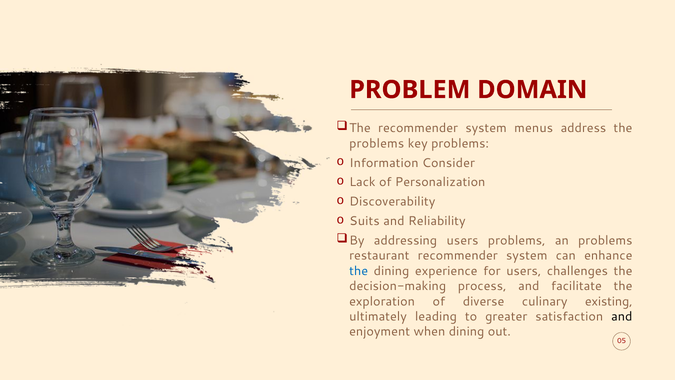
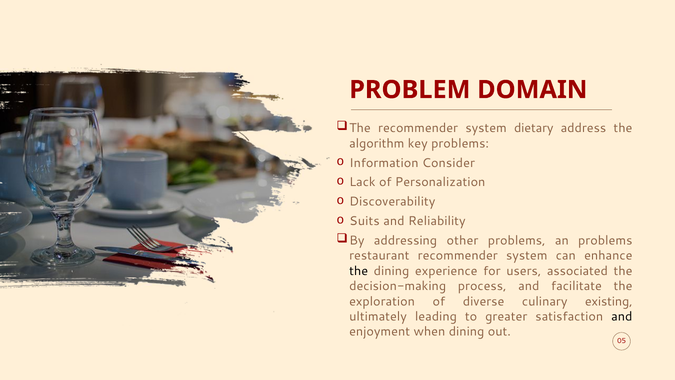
menus: menus -> dietary (534, 128)
problems: problems -> algorithm (377, 143)
addressing users: users -> other (462, 240)
the colour: blue -> black (359, 271)
challenges: challenges -> associated (577, 271)
